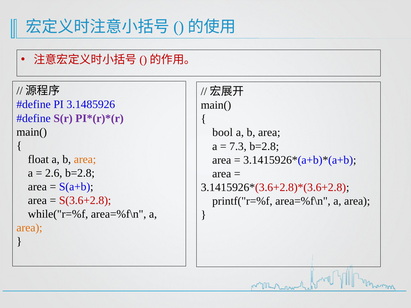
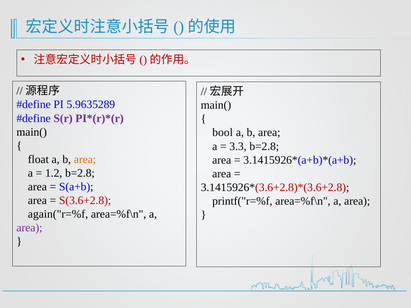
3.1485926: 3.1485926 -> 5.9635289 (91, 105)
7.3: 7.3 -> 3.3 (238, 146)
2.6: 2.6 -> 1.2 (54, 173)
while("r=%f: while("r=%f -> again("r=%f (58, 214)
area colour: orange -> purple (29, 228)
